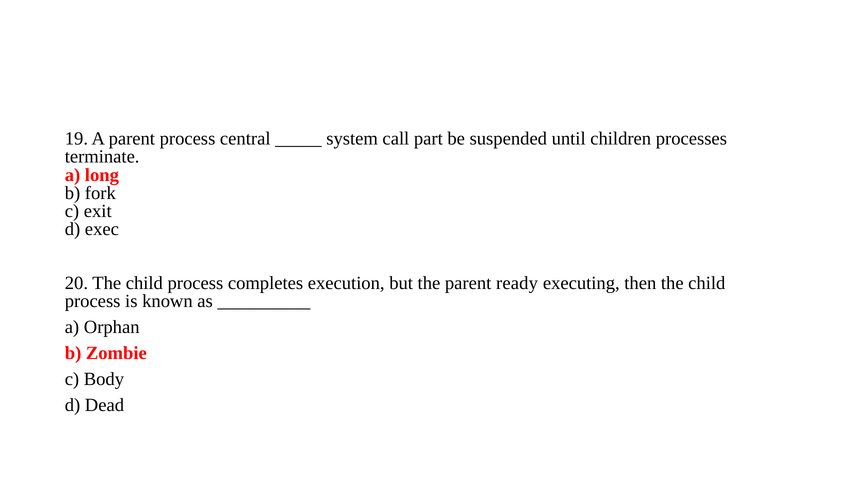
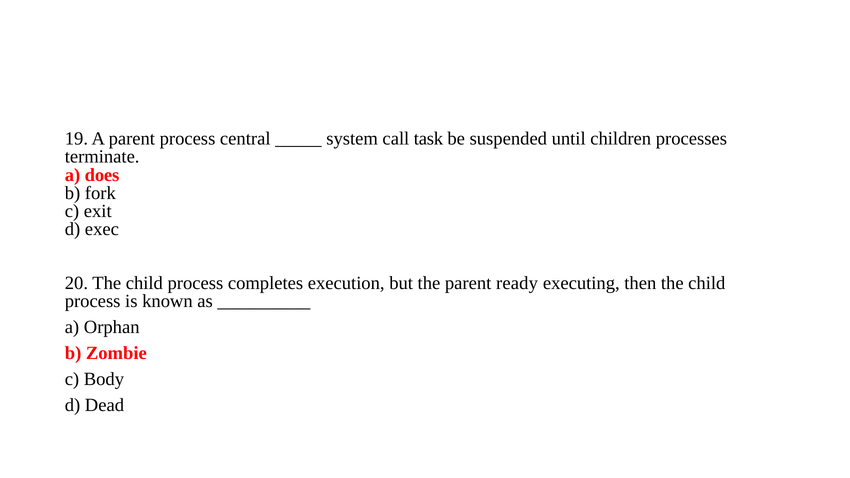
part: part -> task (428, 139)
long: long -> does (102, 175)
